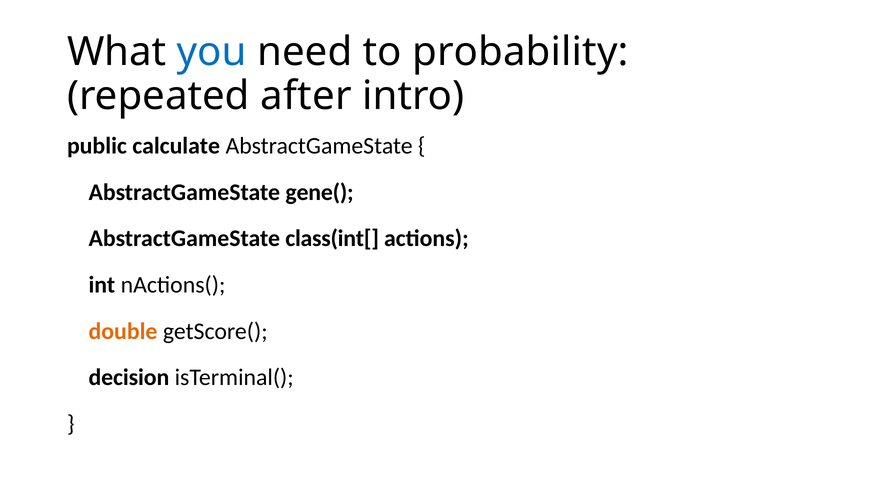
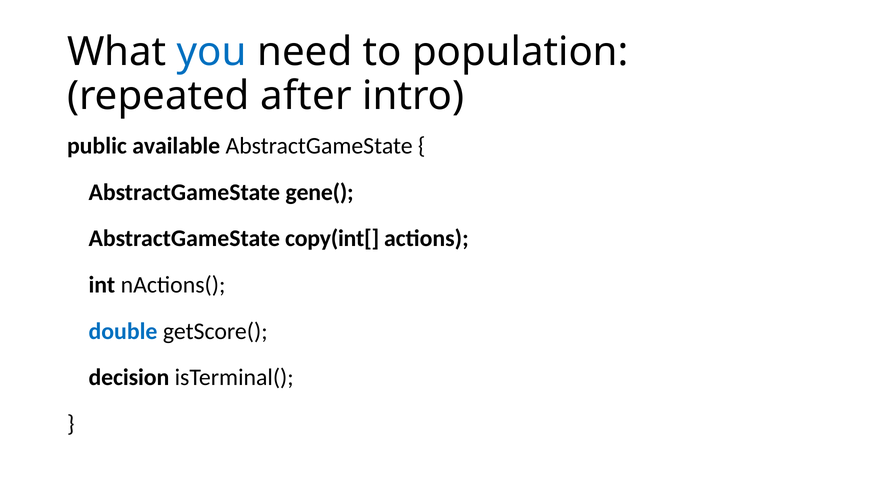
probability: probability -> population (520, 52)
calculate: calculate -> available (176, 146)
class(int[: class(int[ -> copy(int[ (332, 238)
double colour: orange -> blue (123, 331)
